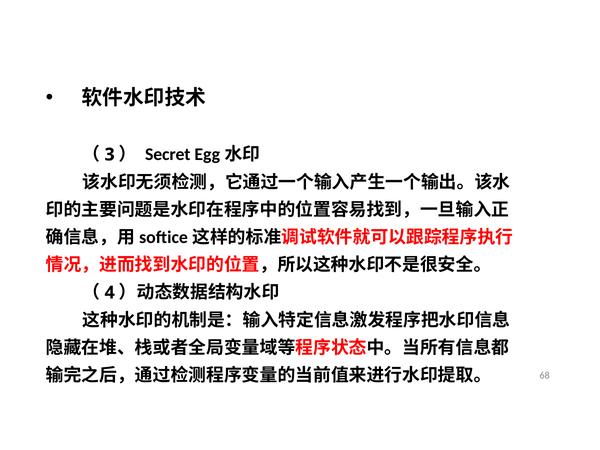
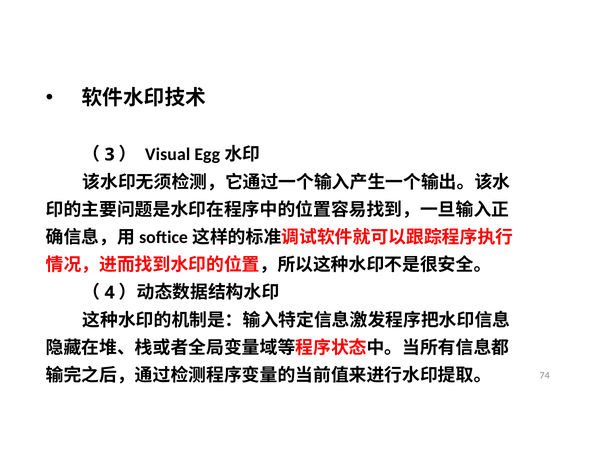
Secret: Secret -> Visual (168, 155)
68: 68 -> 74 (545, 376)
